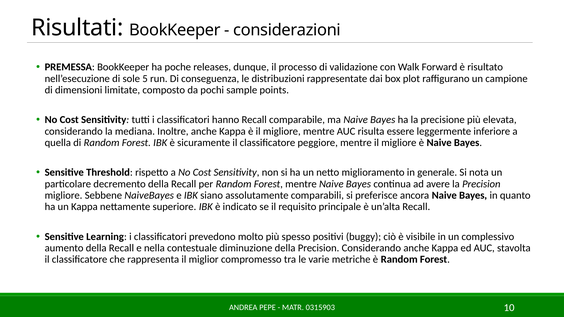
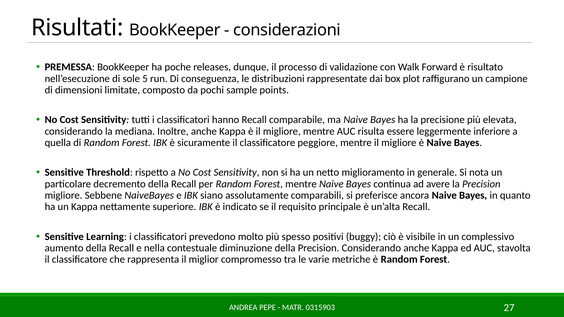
10: 10 -> 27 (509, 308)
